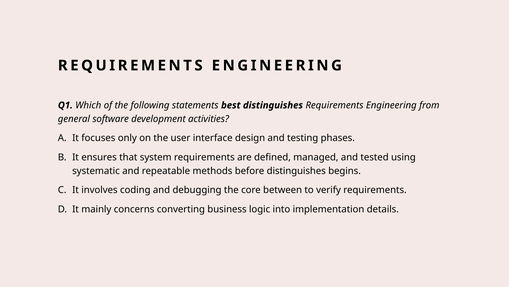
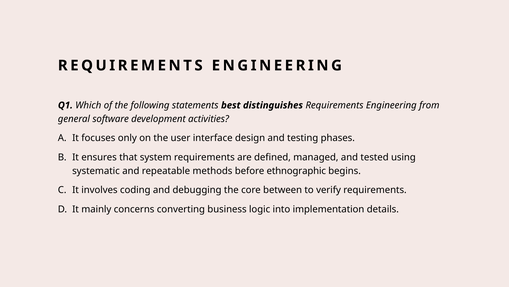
before distinguishes: distinguishes -> ethnographic (296, 171)
